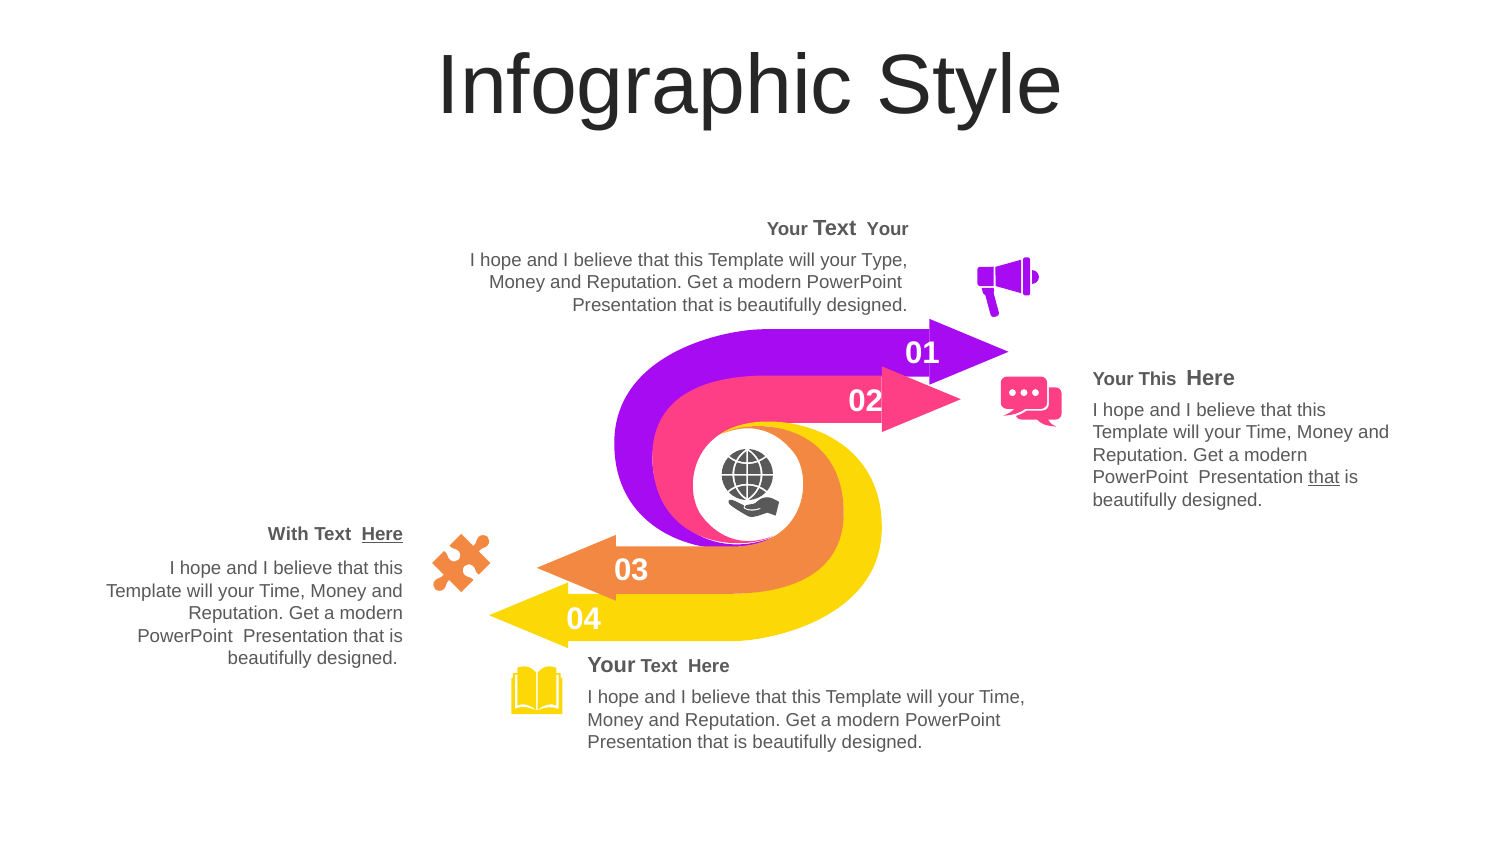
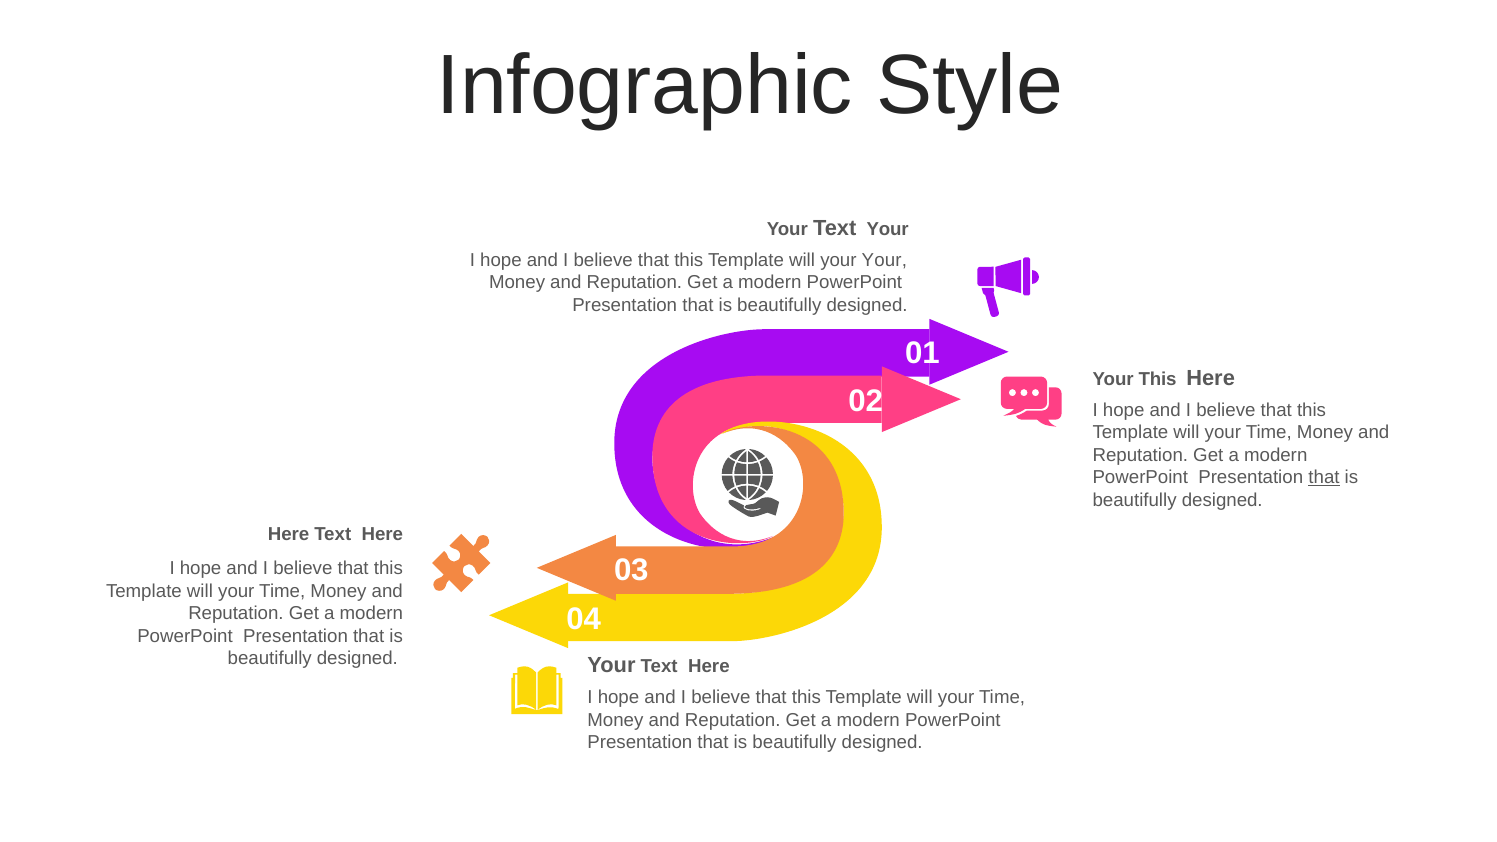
your Type: Type -> Your (884, 260)
With: With -> Here (289, 535)
Here underline: present -> none (382, 535)
